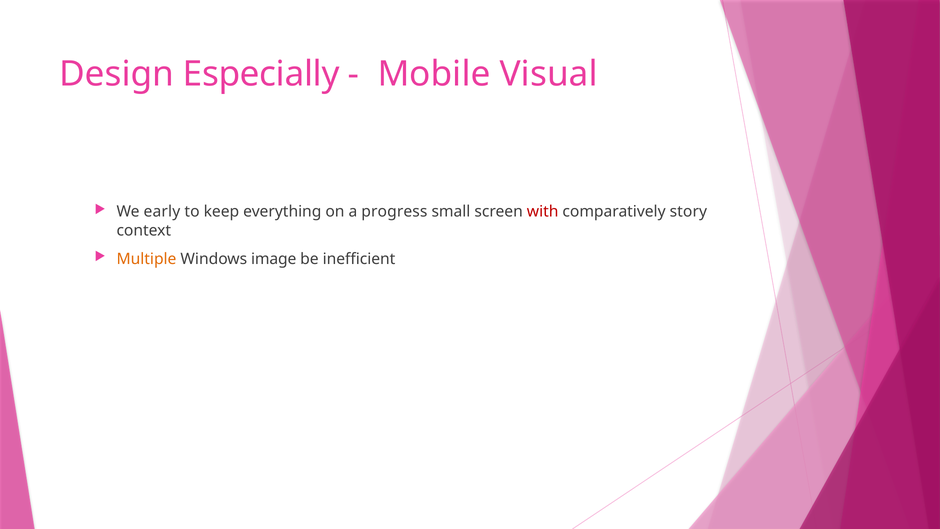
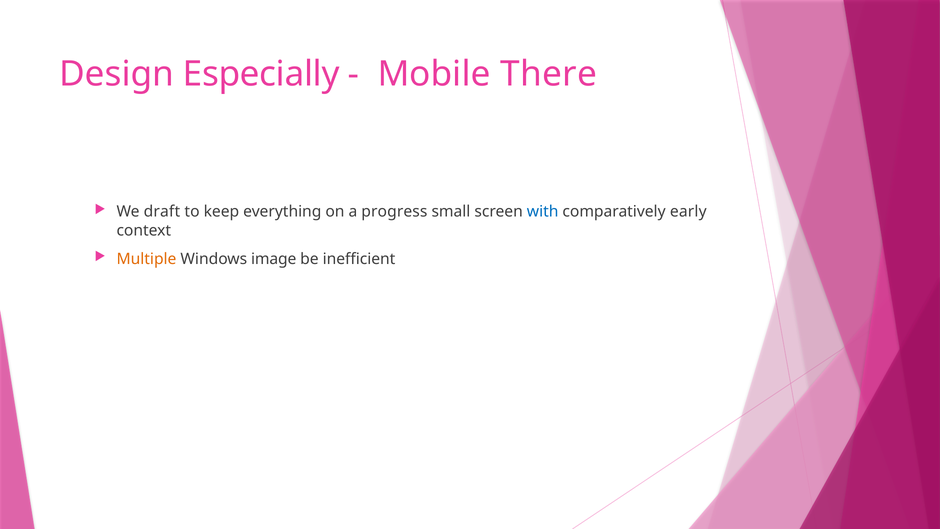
Visual: Visual -> There (549, 74)
early: early -> draft (162, 212)
with colour: red -> blue (543, 212)
story: story -> early (688, 212)
